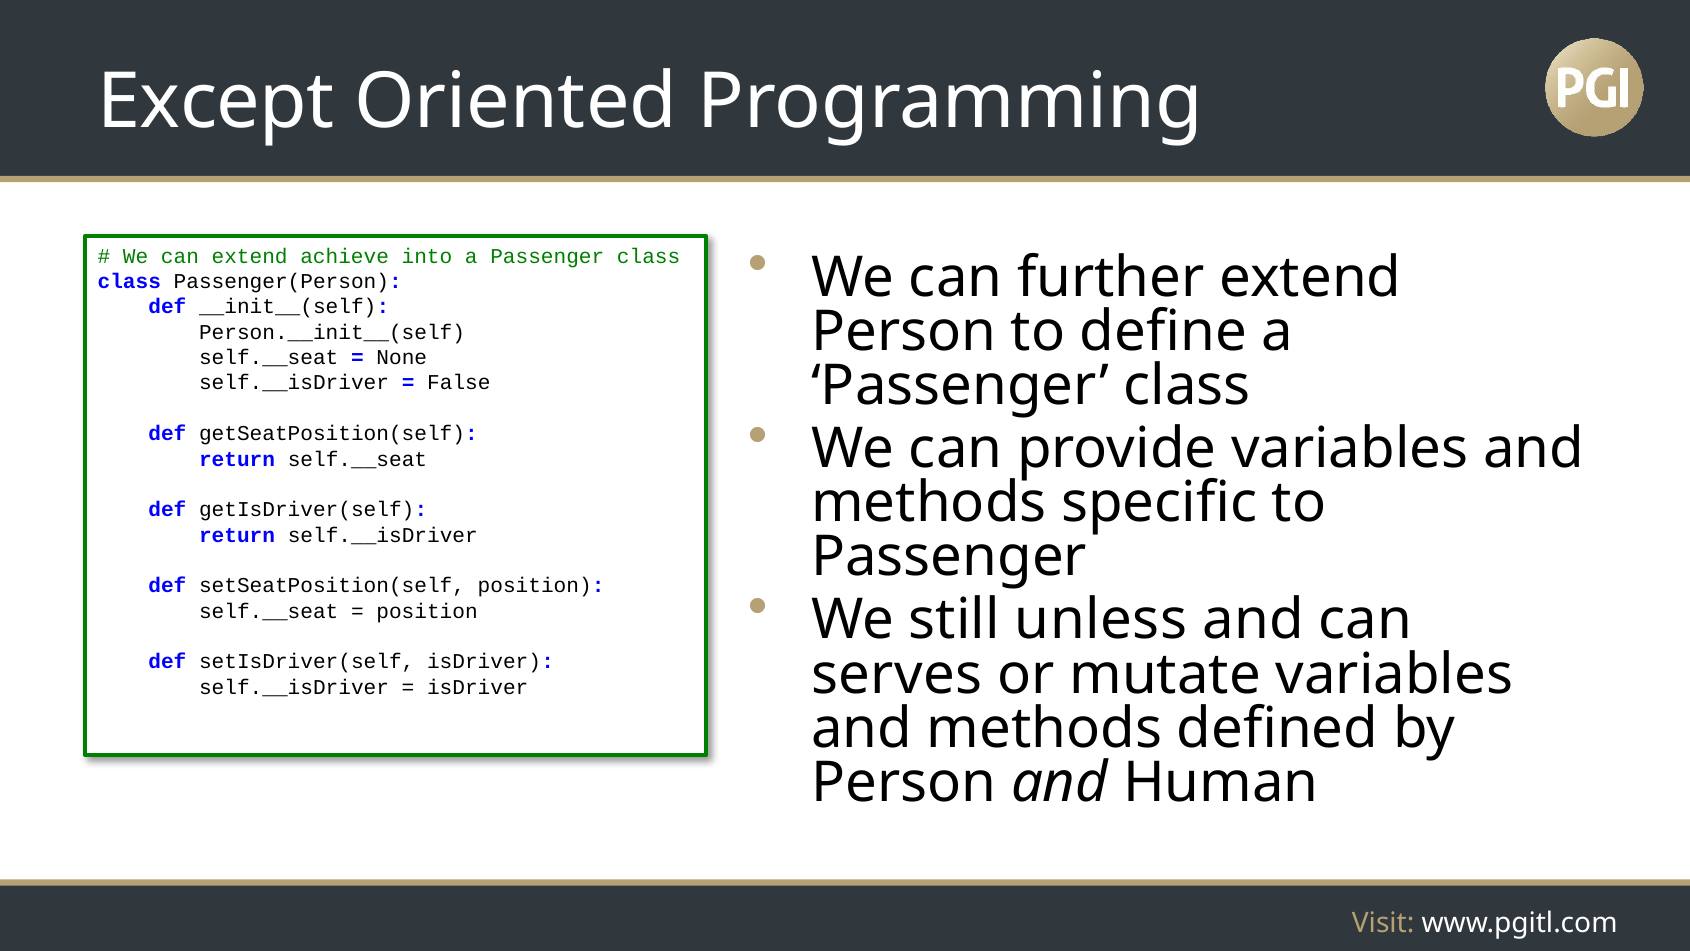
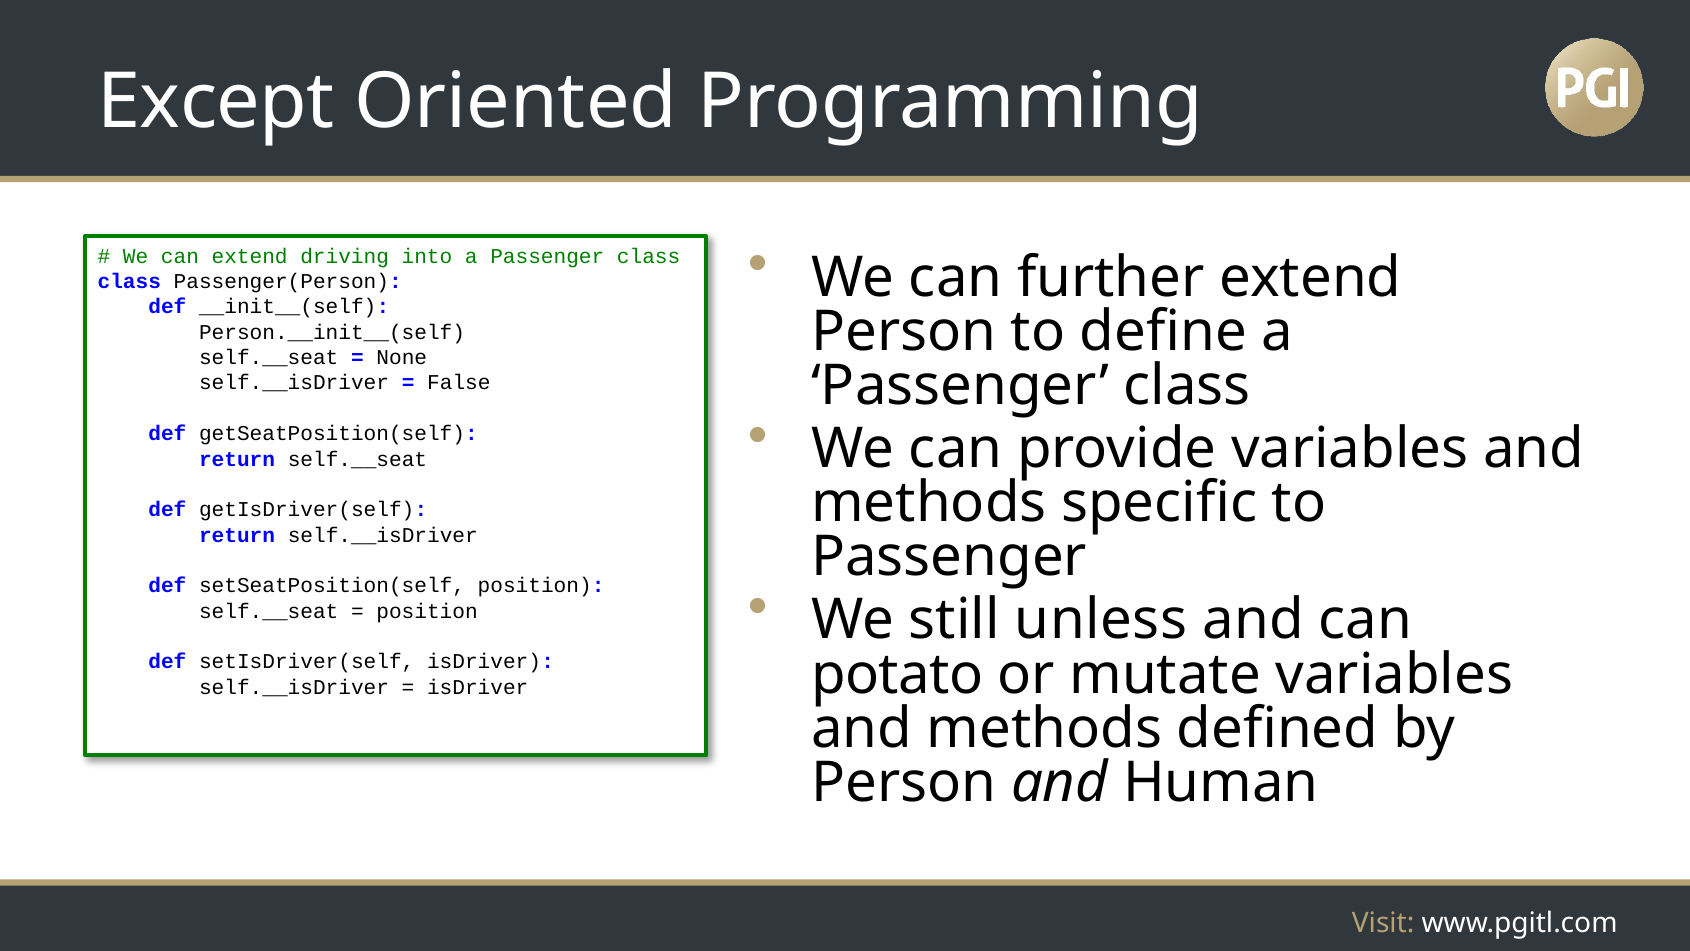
achieve: achieve -> driving (345, 256)
serves: serves -> potato (897, 674)
